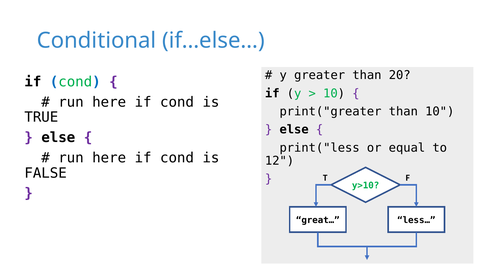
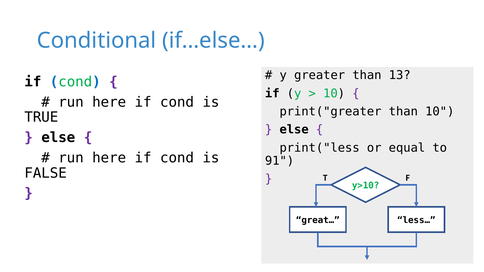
20: 20 -> 13 (400, 75)
12: 12 -> 91 (280, 161)
